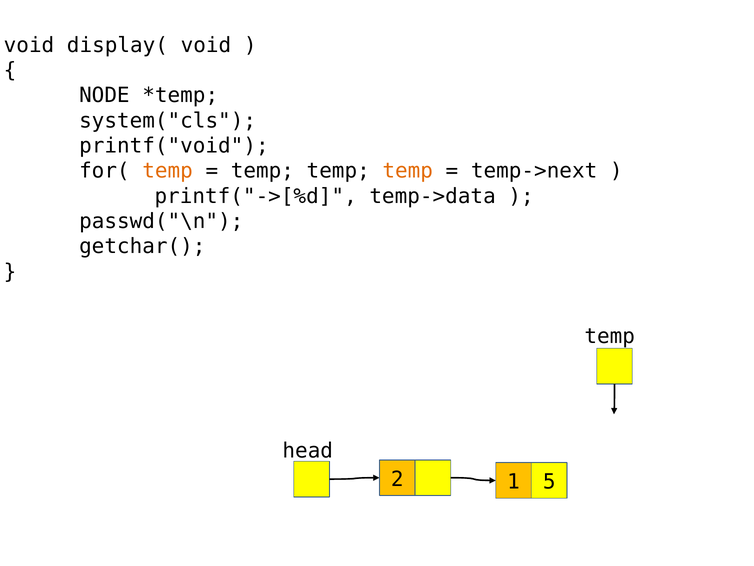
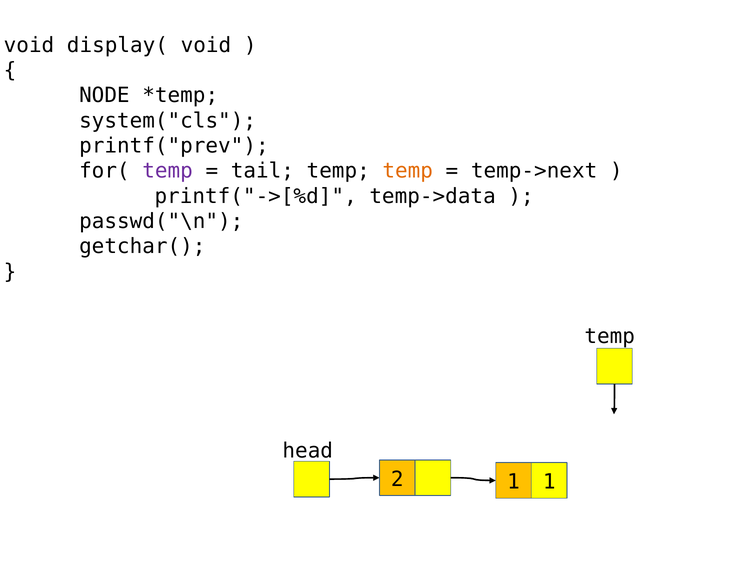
printf("void: printf("void -> printf("prev (174, 146)
temp colour: orange -> purple (168, 171)
temp: temp -> tail (262, 171)
1 5: 5 -> 1 (549, 481)
